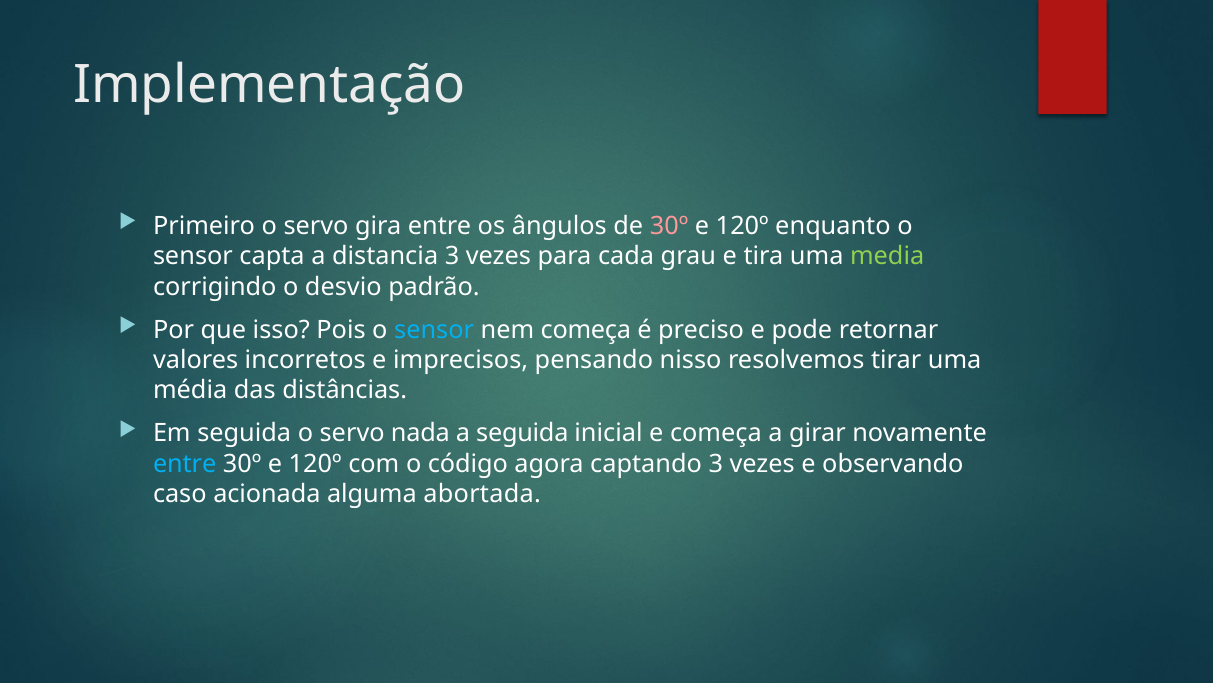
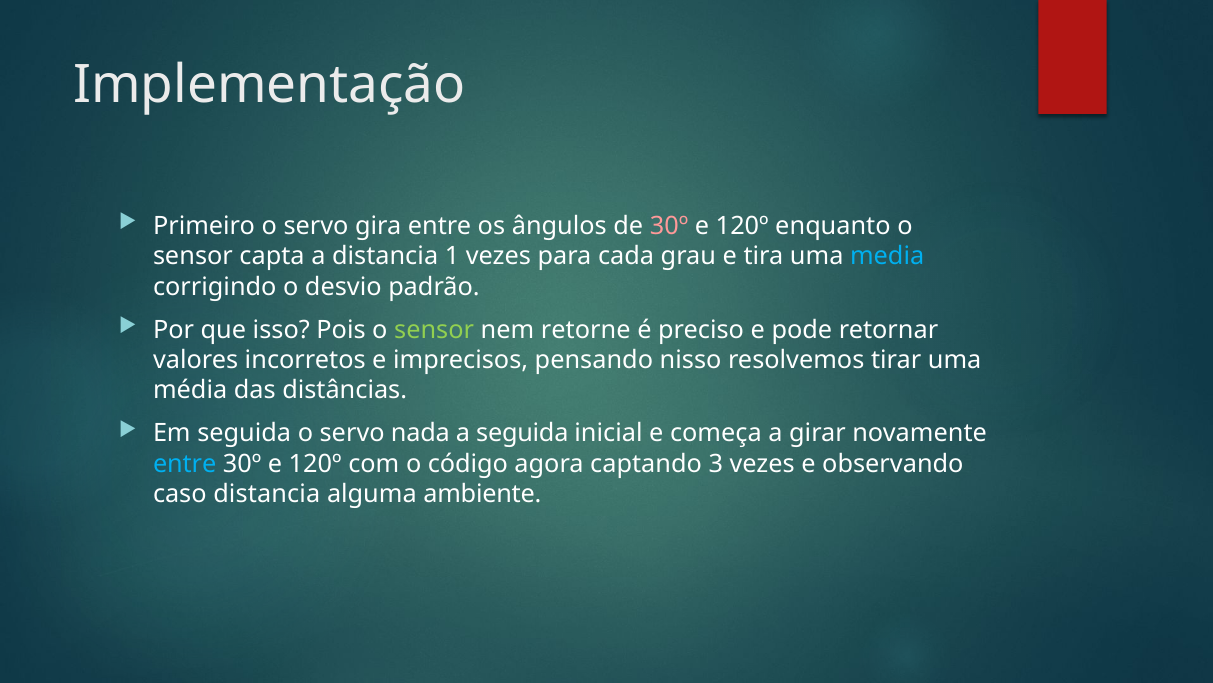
distancia 3: 3 -> 1 (452, 256)
media colour: light green -> light blue (887, 256)
sensor colour: light blue -> light green (434, 329)
nem começa: começa -> retorne (586, 329)
caso acionada: acionada -> distancia (267, 494)
abortada: abortada -> ambiente (482, 494)
